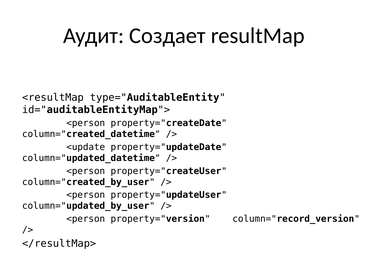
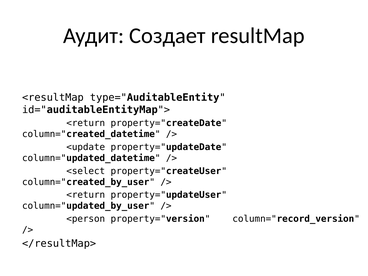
<person: <person -> <return (86, 123)
<person: <person -> <select (86, 171)
<person: <person -> <return (86, 195)
